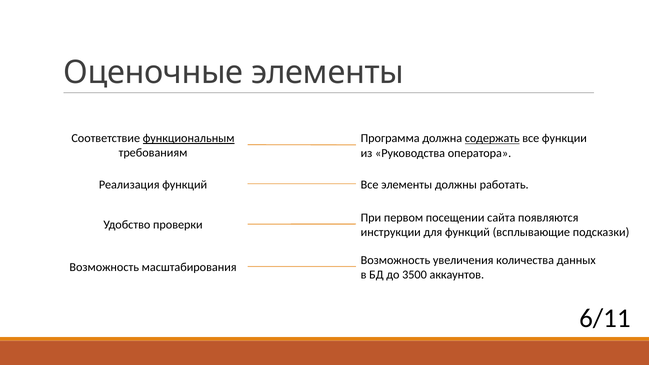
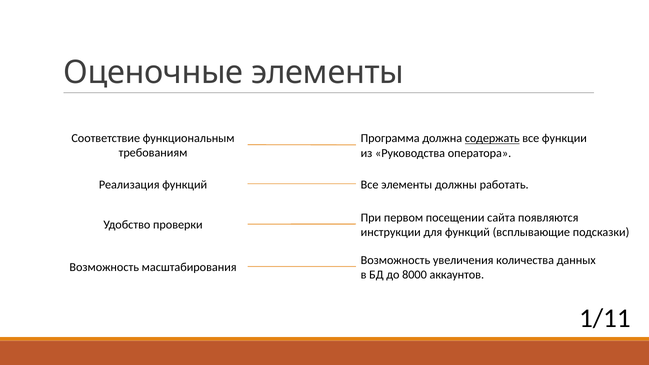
функциональным underline: present -> none (189, 138)
3500: 3500 -> 8000 (414, 275)
6/11: 6/11 -> 1/11 (605, 319)
